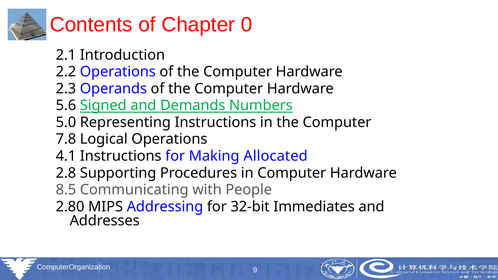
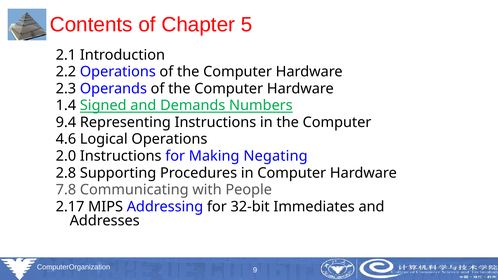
0: 0 -> 5 (247, 25)
5.6: 5.6 -> 1.4 (66, 106)
5.0: 5.0 -> 9.4 (66, 122)
7.8: 7.8 -> 4.6 (66, 139)
4.1: 4.1 -> 2.0 (66, 156)
Allocated: Allocated -> Negating (276, 156)
8.5: 8.5 -> 7.8 (66, 190)
2.80: 2.80 -> 2.17 (70, 207)
